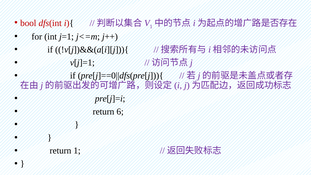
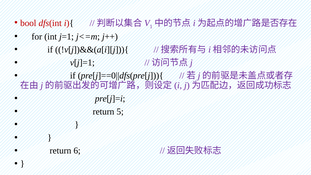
6: 6 -> 5 (120, 112)
return 1: 1 -> 6 (77, 151)
